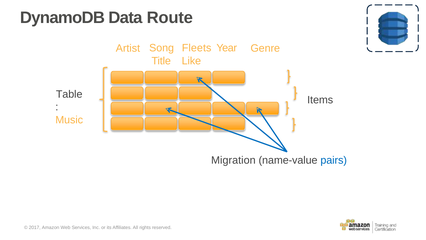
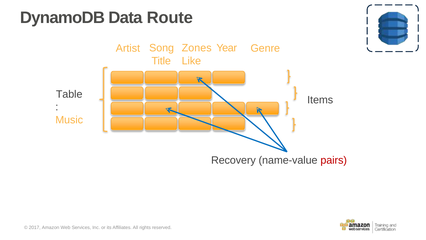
Fleets: Fleets -> Zones (197, 48)
Migration: Migration -> Recovery (233, 160)
pairs colour: blue -> red (334, 160)
